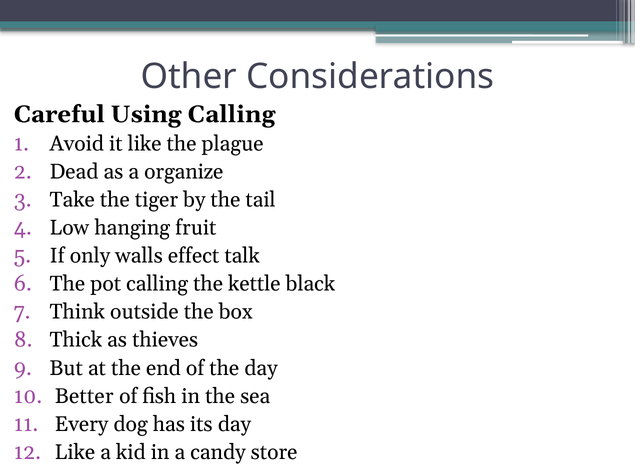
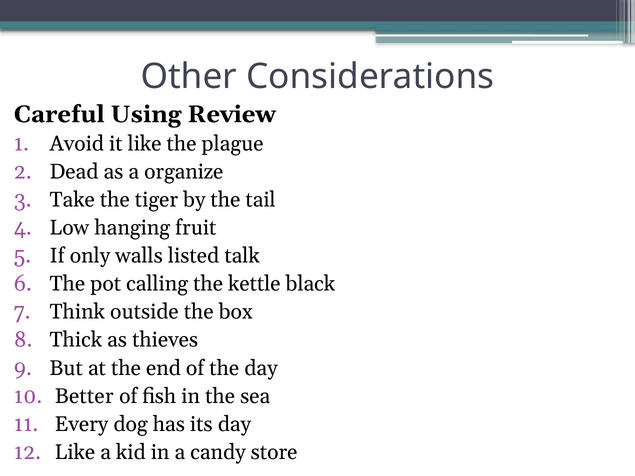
Using Calling: Calling -> Review (232, 114)
effect: effect -> listed (194, 256)
